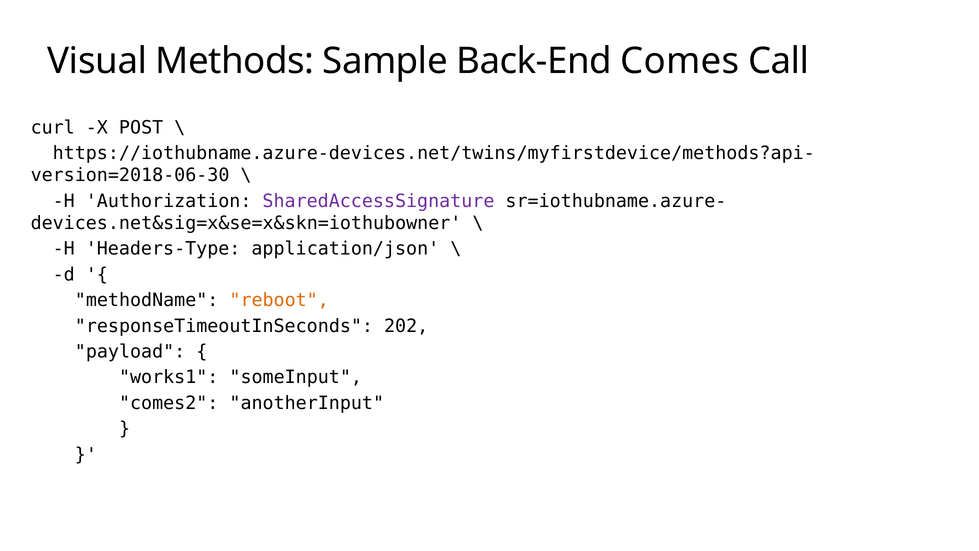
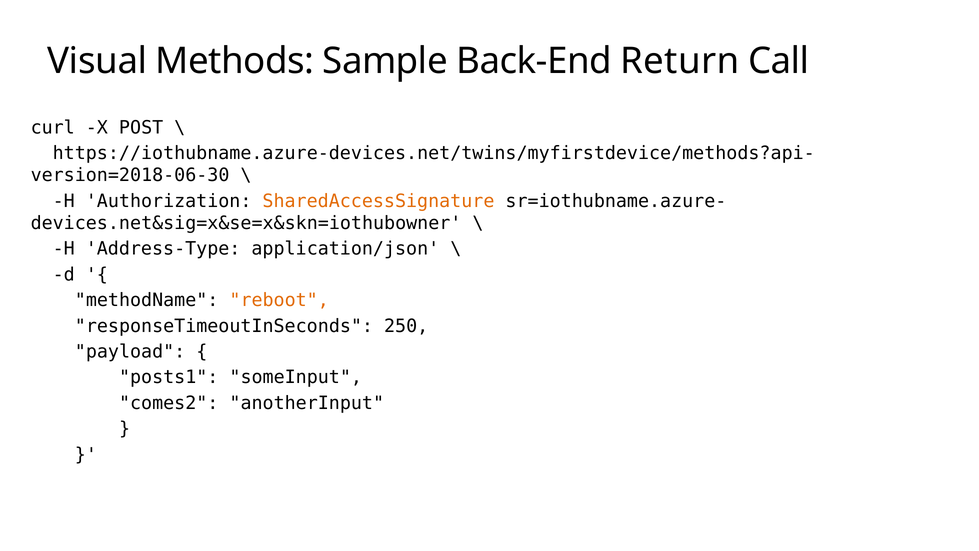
Comes: Comes -> Return (680, 61)
SharedAccessSignature colour: purple -> orange (378, 201)
Headers-Type: Headers-Type -> Address-Type (163, 249)
202: 202 -> 250 (406, 326)
works1: works1 -> posts1 (169, 377)
